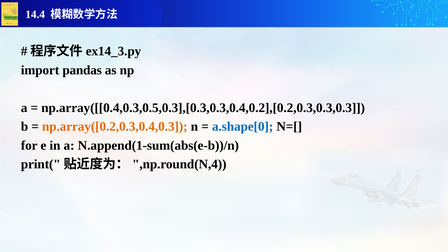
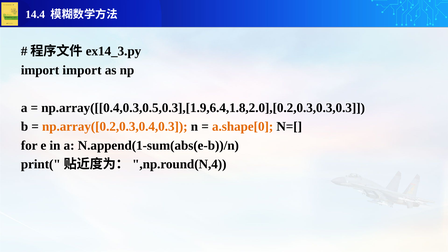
import pandas: pandas -> import (82, 70)
np.array([[0.4,0.3,0.5,0.3],[0.3,0.3,0.4,0.2],[0.2,0.3,0.3,0.3: np.array([[0.4,0.3,0.5,0.3],[0.3,0.3,0.4,0.2],[0.2,0.3,0.3,0.3 -> np.array([[0.4,0.3,0.5,0.3],[1.9,6.4,1.8,2.0],[0.2,0.3,0.3,0.3 (203, 108)
a.shape[0 colour: blue -> orange (243, 127)
